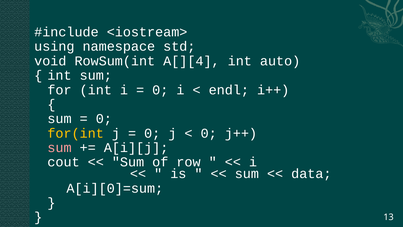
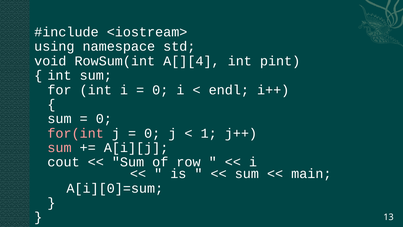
auto: auto -> pint (280, 61)
for(int colour: yellow -> pink (76, 133)
0: 0 -> 1 (209, 133)
data: data -> main (311, 174)
